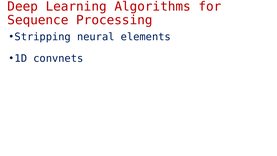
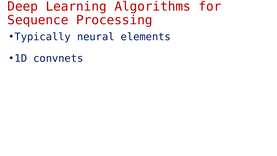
Stripping: Stripping -> Typically (43, 37)
